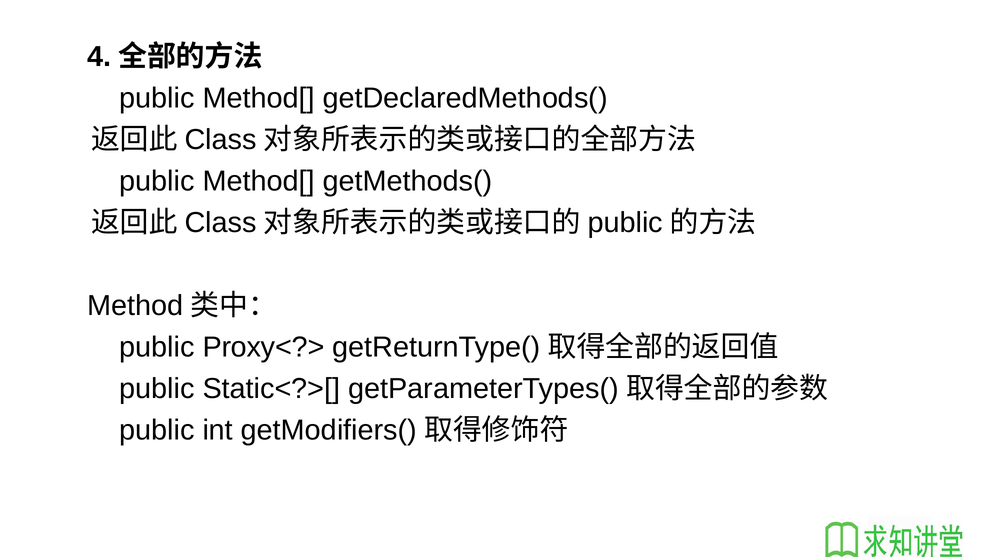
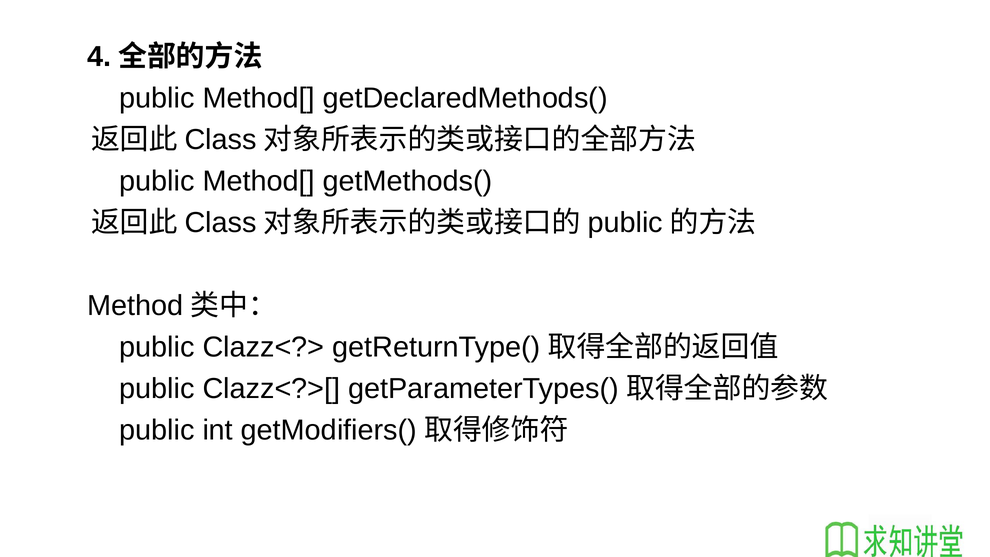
Proxy<?>: Proxy<?> -> Clazz<?> (263, 347)
Static<?>[: Static<?>[ -> Clazz<?>[ (271, 389)
